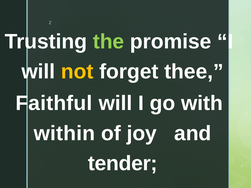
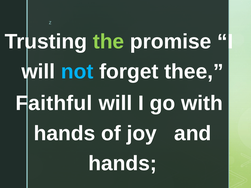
not colour: yellow -> light blue (77, 72)
within: within -> hands (65, 134)
tender: tender -> hands (123, 164)
